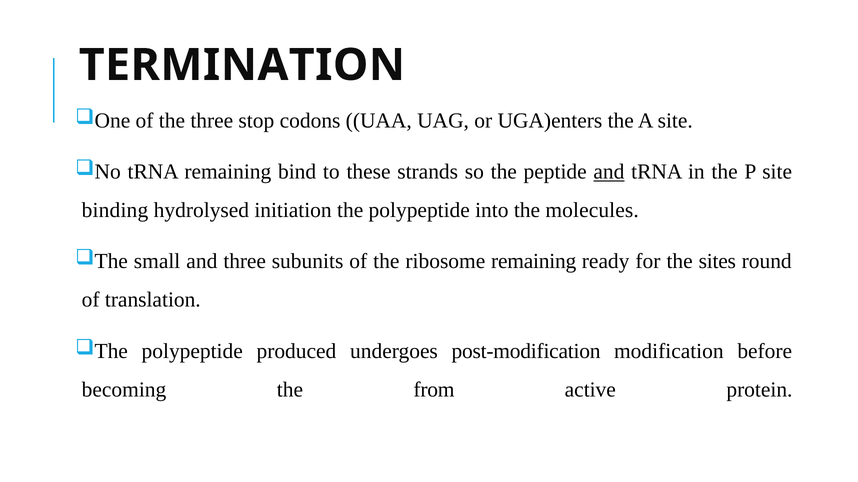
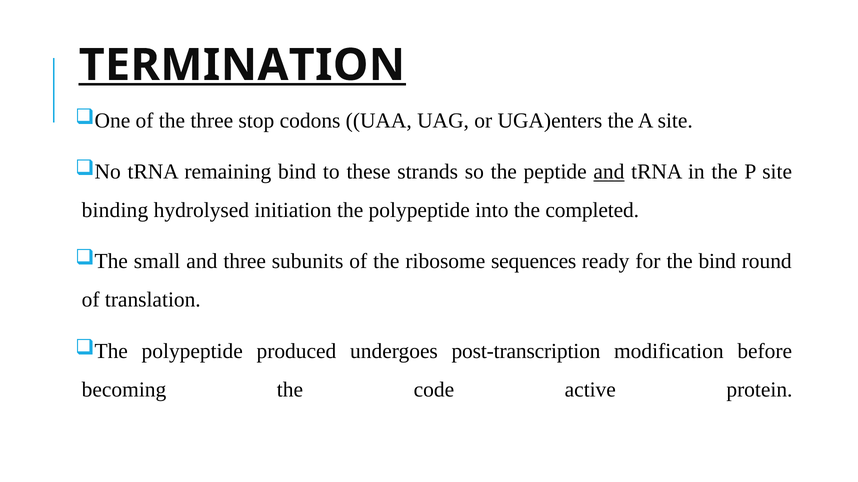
TERMINATION underline: none -> present (242, 65)
molecules: molecules -> completed (592, 211)
ribosome remaining: remaining -> sequences (534, 262)
the sites: sites -> bind (717, 262)
post-modification: post-modification -> post-transcription (526, 351)
from: from -> code (434, 390)
